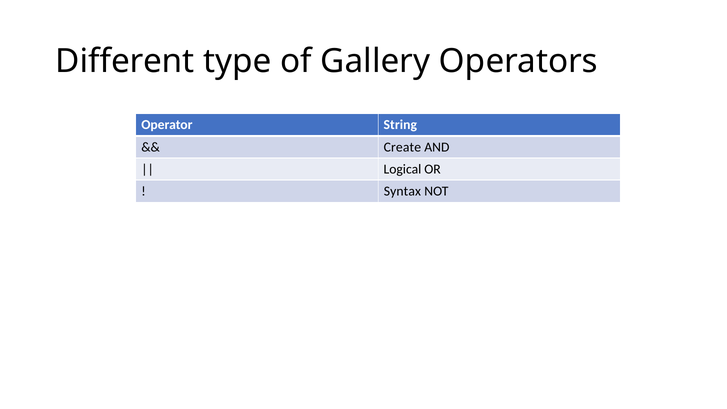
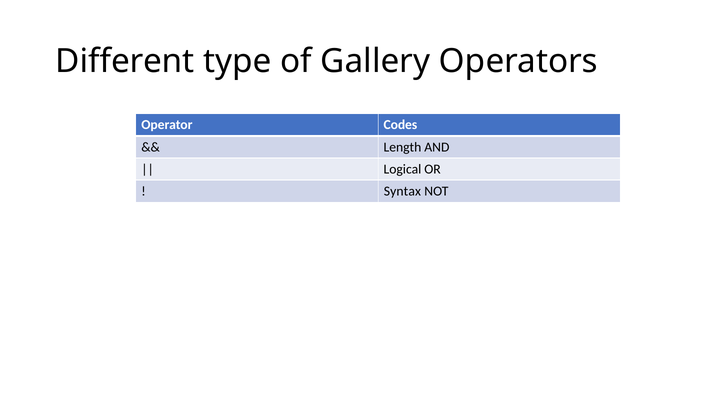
String: String -> Codes (400, 125)
Create: Create -> Length (402, 147)
